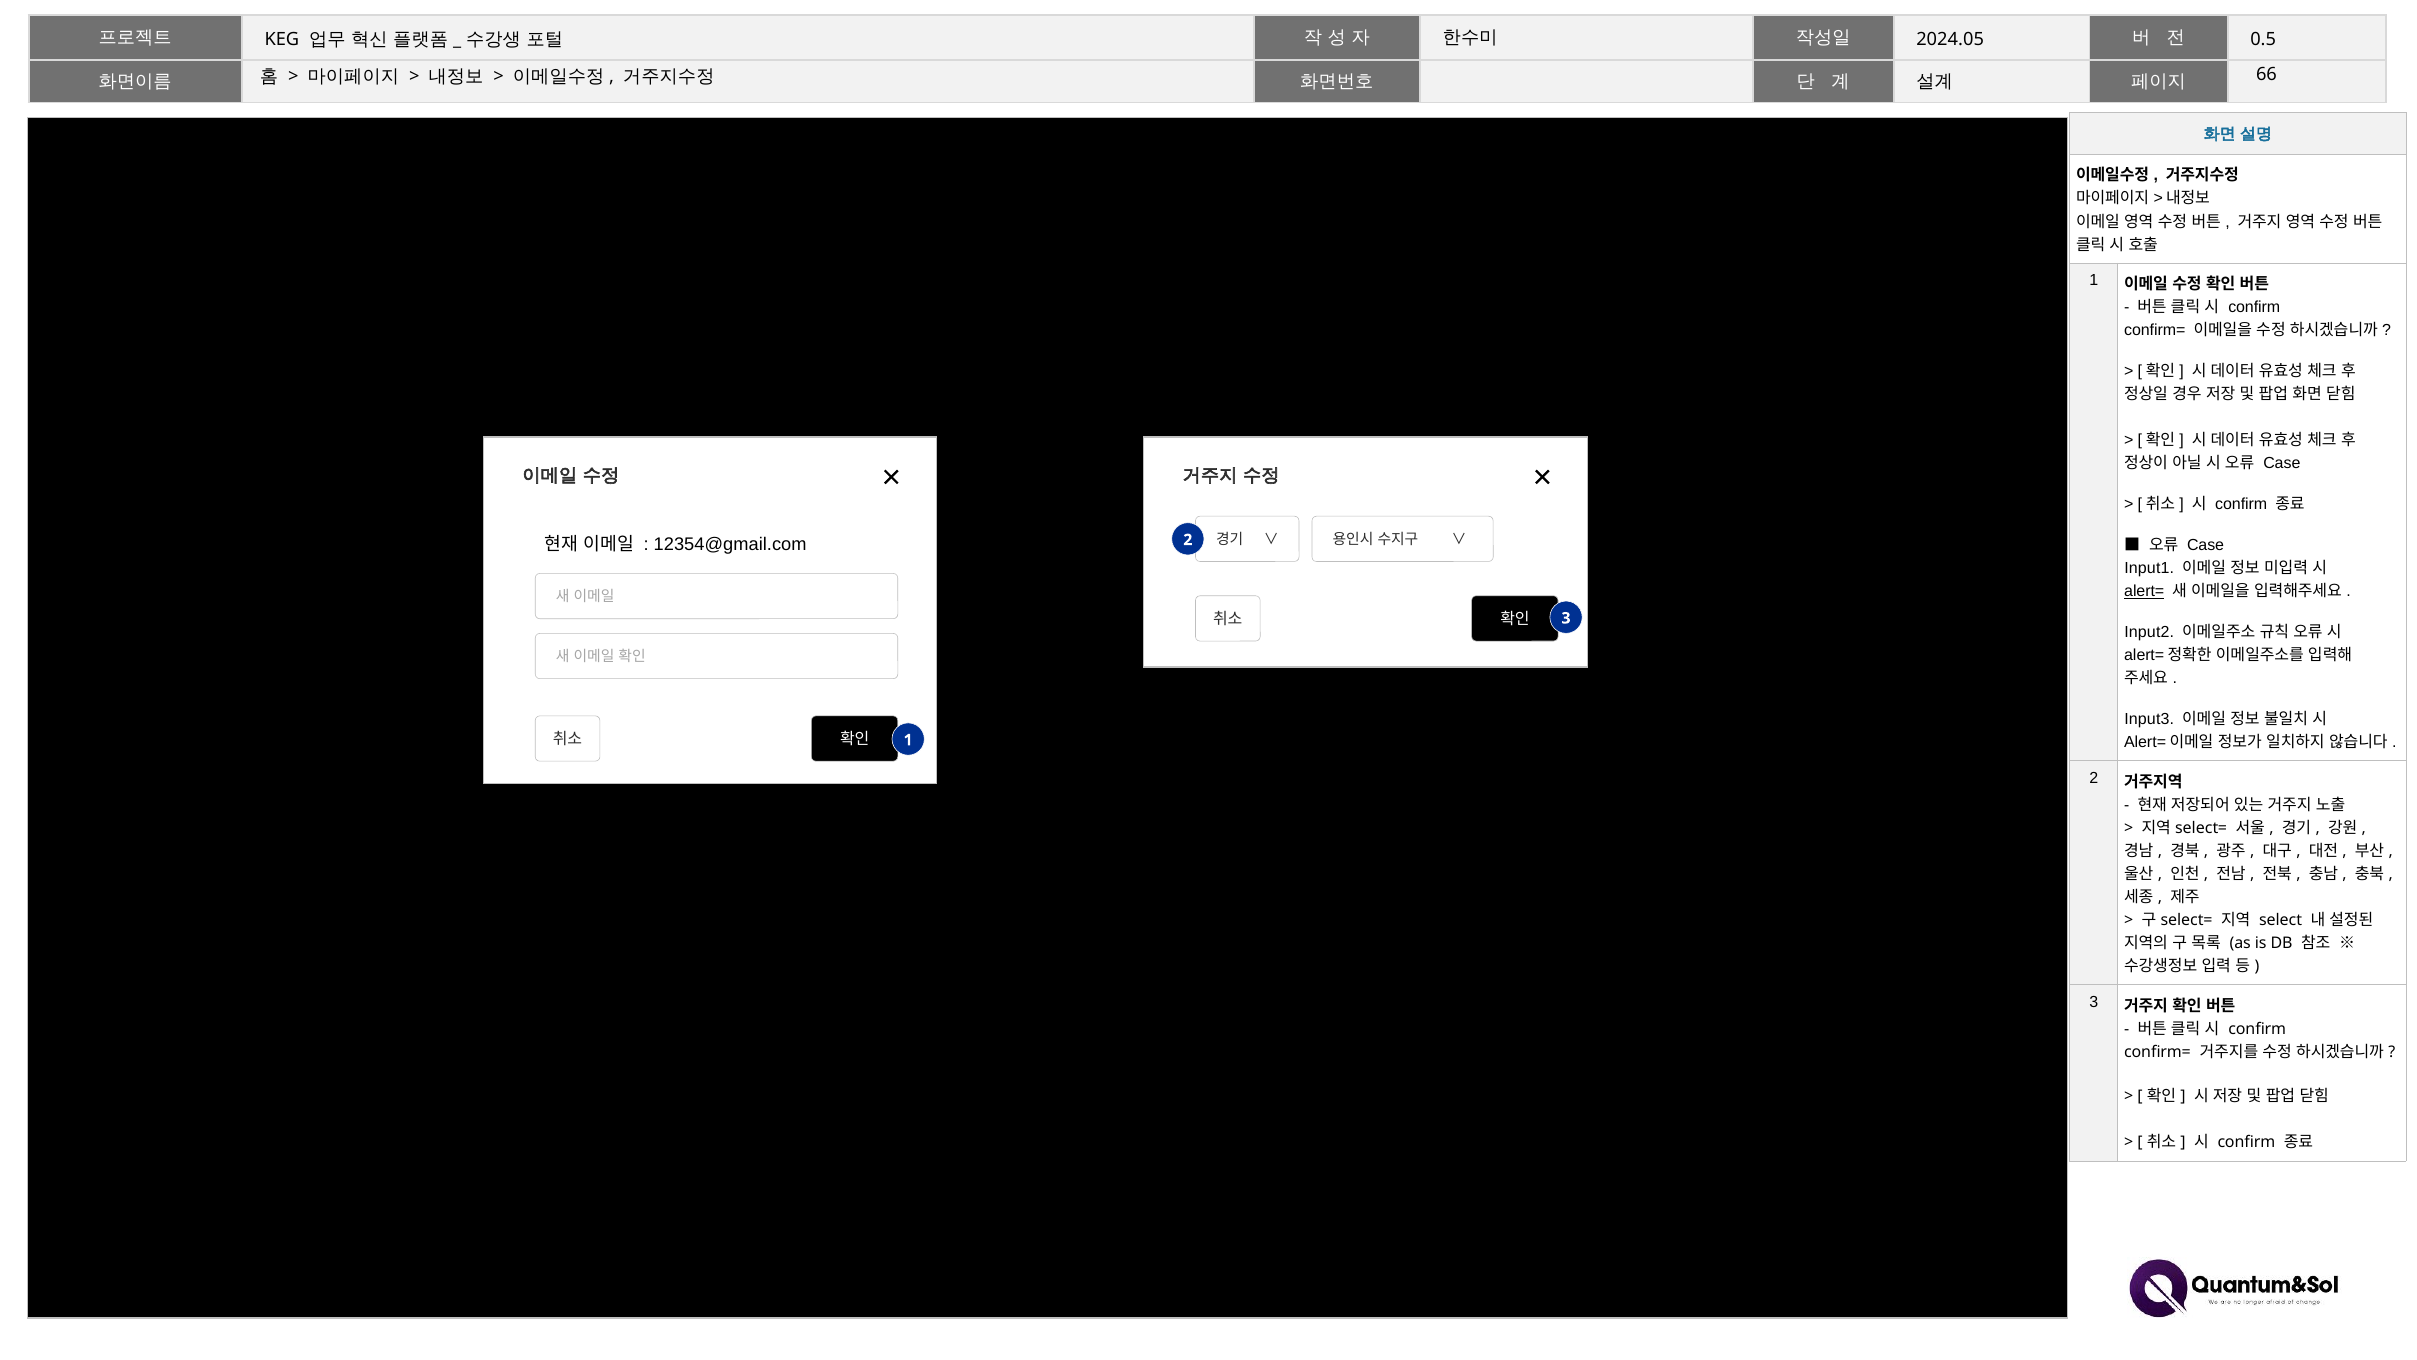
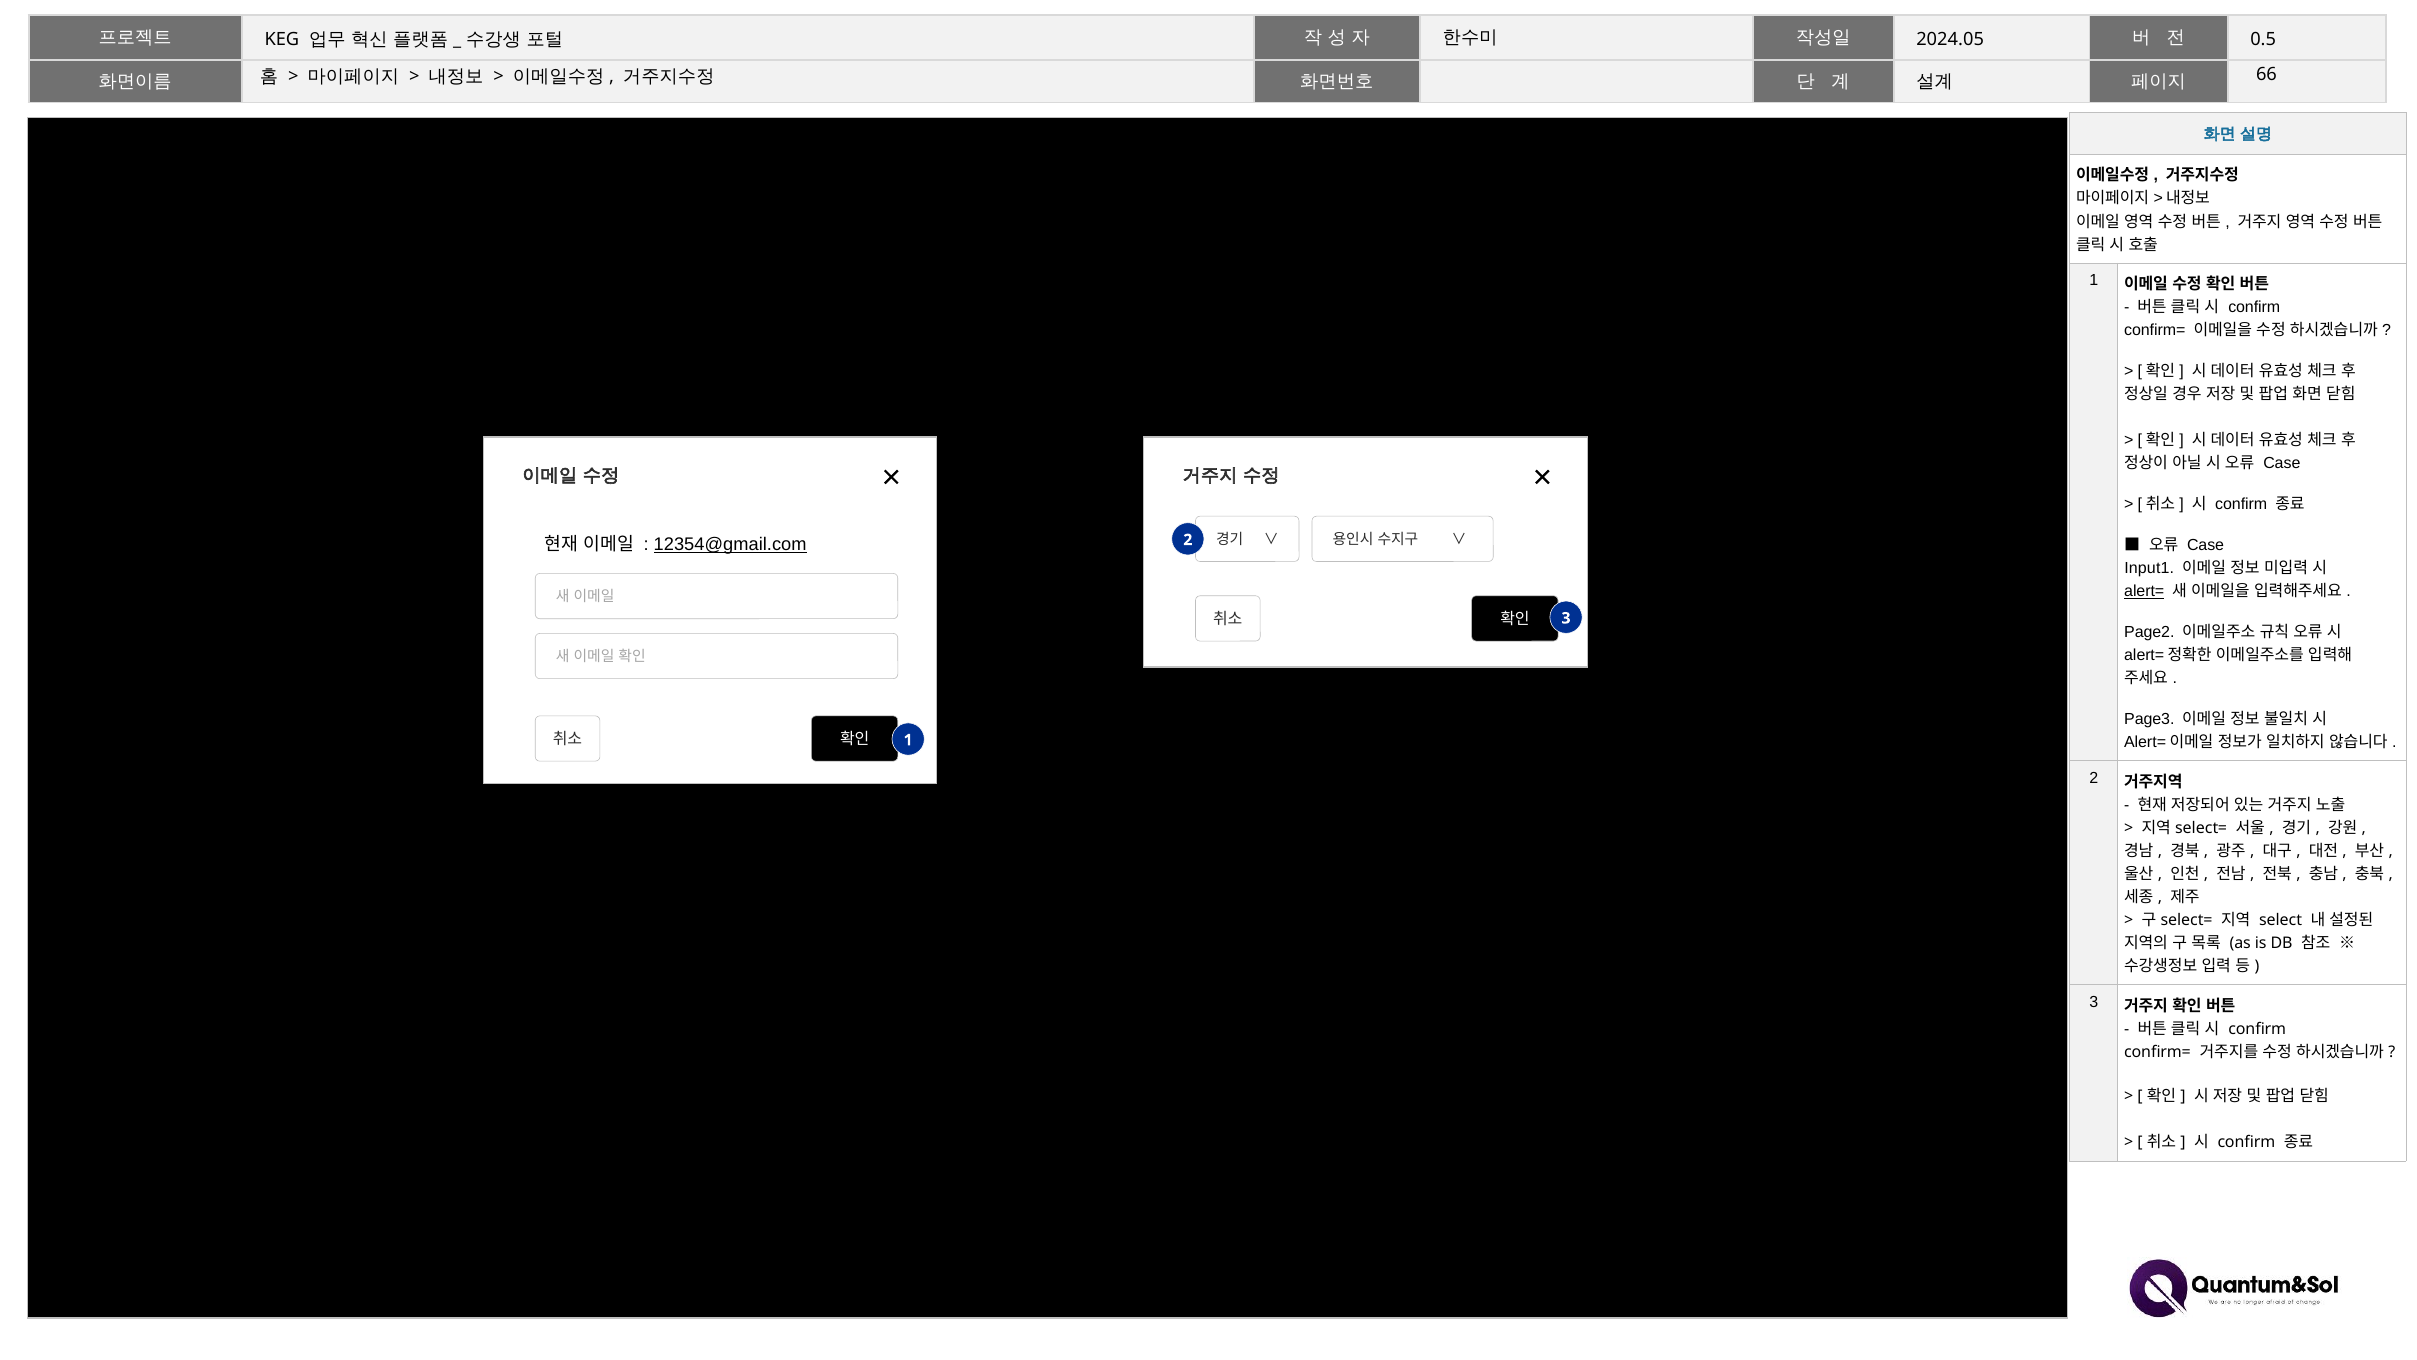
12354@gmail.com underline: none -> present (730, 545)
Input2: Input2 -> Page2 (2149, 632)
Input3: Input3 -> Page3 (2149, 719)
